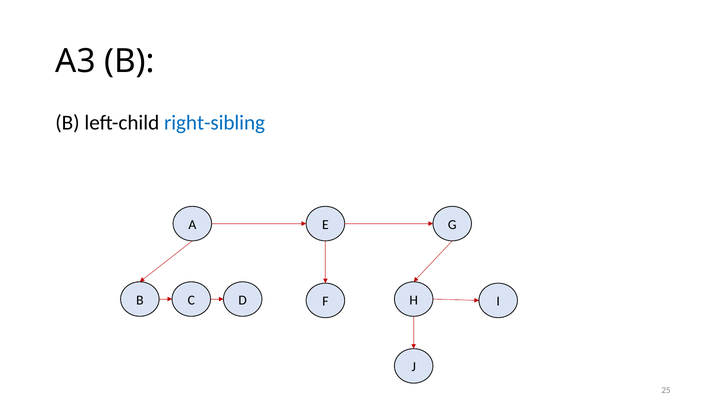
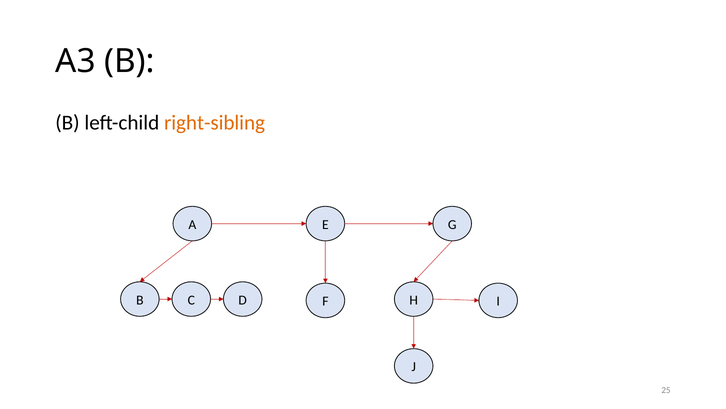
right-sibling colour: blue -> orange (215, 123)
